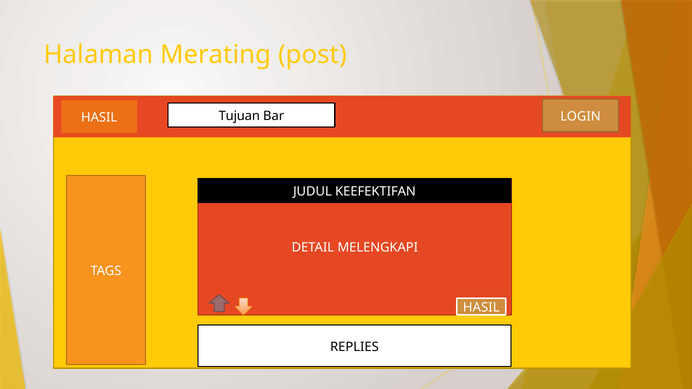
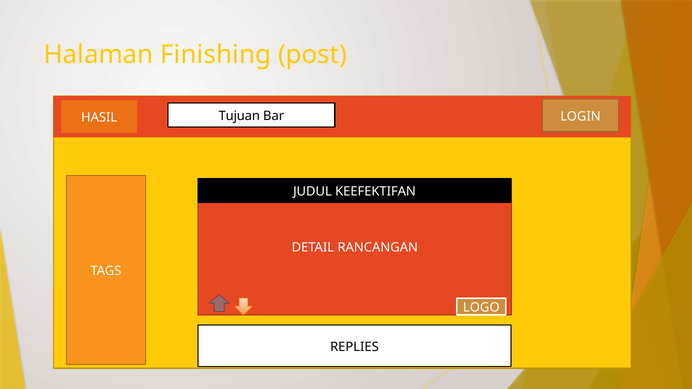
Merating: Merating -> Finishing (216, 55)
MELENGKAPI: MELENGKAPI -> RANCANGAN (378, 248)
HASIL: HASIL -> LOGO (481, 308)
